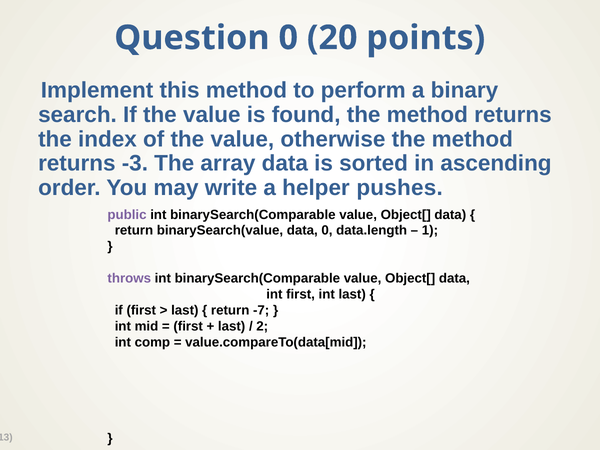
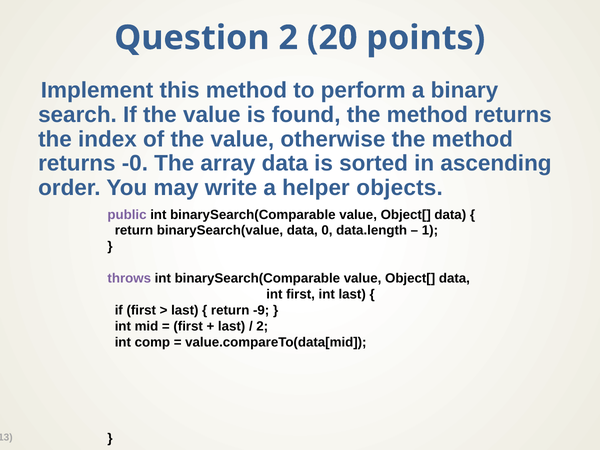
Question 0: 0 -> 2 (288, 38)
-3: -3 -> -0 (135, 163)
pushes: pushes -> objects (400, 188)
-7: -7 -> -9 (261, 311)
